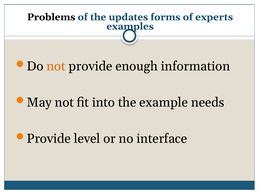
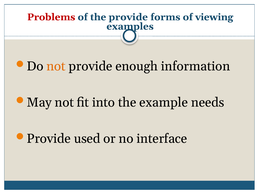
Problems colour: black -> red (51, 17)
the updates: updates -> provide (128, 17)
experts: experts -> viewing (214, 17)
level: level -> used (87, 139)
